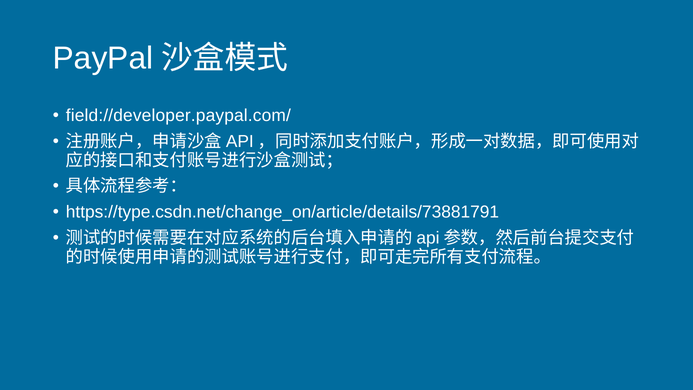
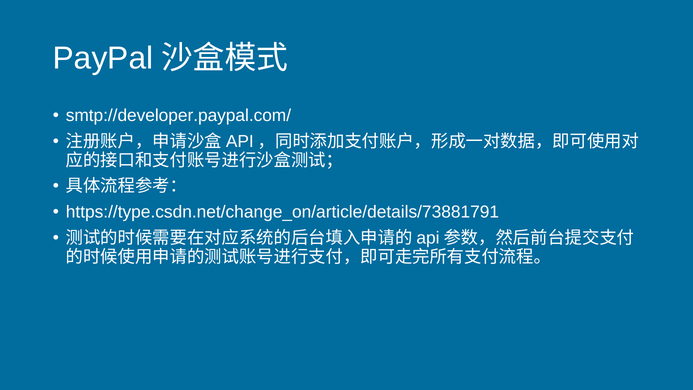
field://developer.paypal.com/: field://developer.paypal.com/ -> smtp://developer.paypal.com/ (178, 116)
